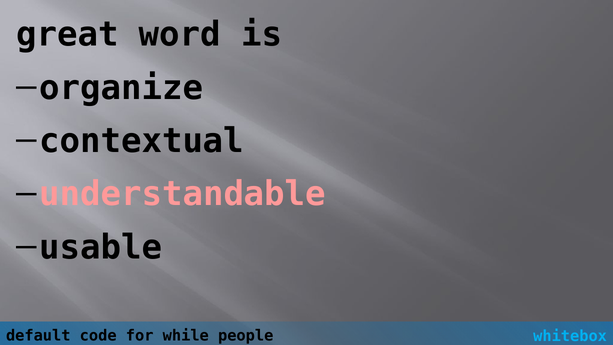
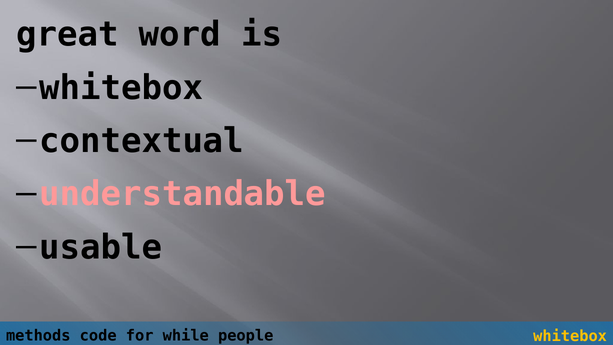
organize: organize -> whitebox (121, 88)
default: default -> methods (38, 335)
whitebox colour: light blue -> yellow (570, 336)
